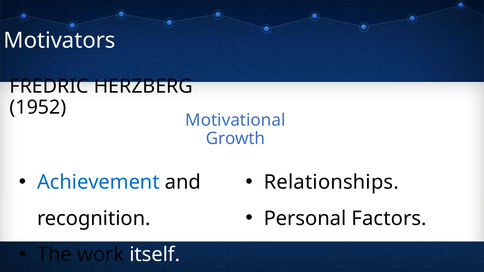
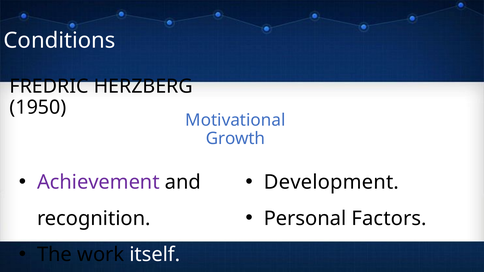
Motivators: Motivators -> Conditions (60, 41)
1952: 1952 -> 1950 (38, 108)
Achievement colour: blue -> purple (98, 182)
Relationships: Relationships -> Development (331, 182)
